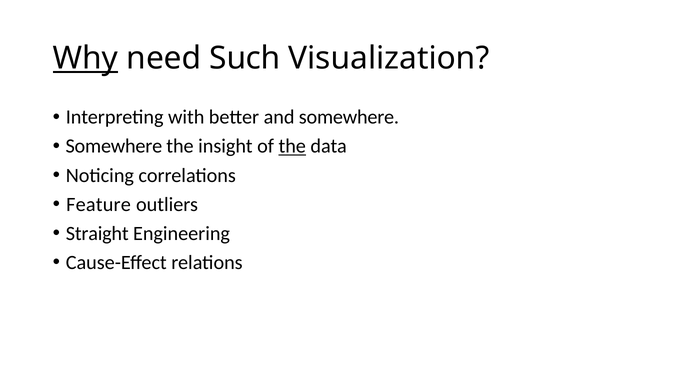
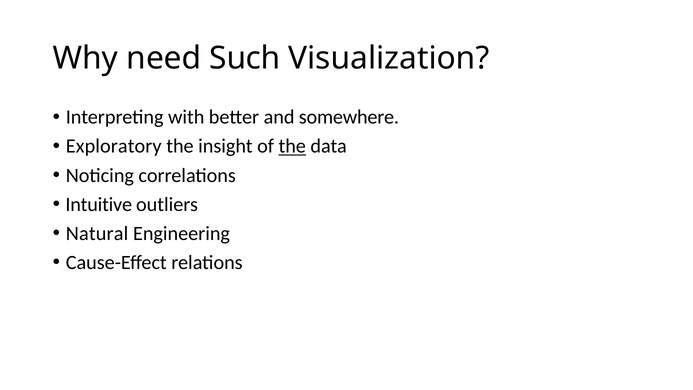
Why underline: present -> none (86, 58)
Somewhere: Somewhere -> Exploratory (114, 146)
Feature: Feature -> Intuitive (99, 204)
Straight: Straight -> Natural (97, 233)
